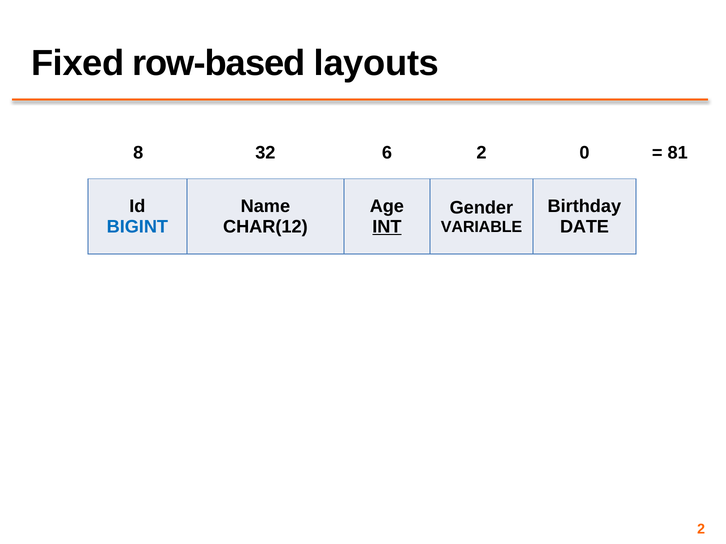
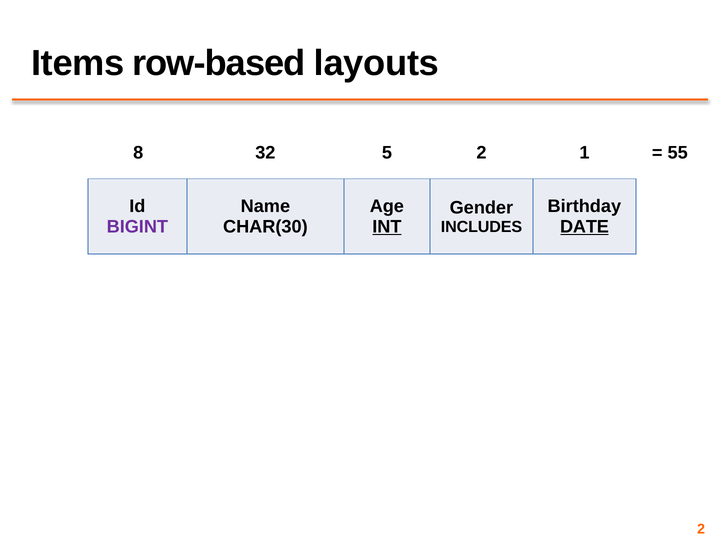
Fixed: Fixed -> Items (78, 63)
6: 6 -> 5 (387, 153)
0: 0 -> 1 (584, 153)
81: 81 -> 55 (678, 153)
BIGINT colour: blue -> purple (137, 227)
CHAR(12: CHAR(12 -> CHAR(30 (265, 227)
DATE underline: none -> present (584, 227)
VARIABLE: VARIABLE -> INCLUDES (481, 227)
